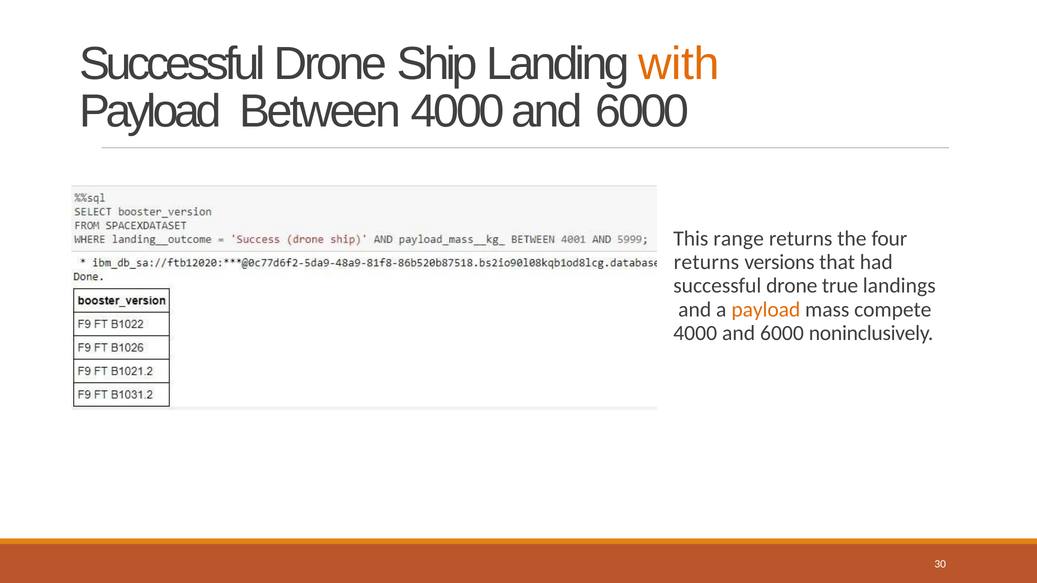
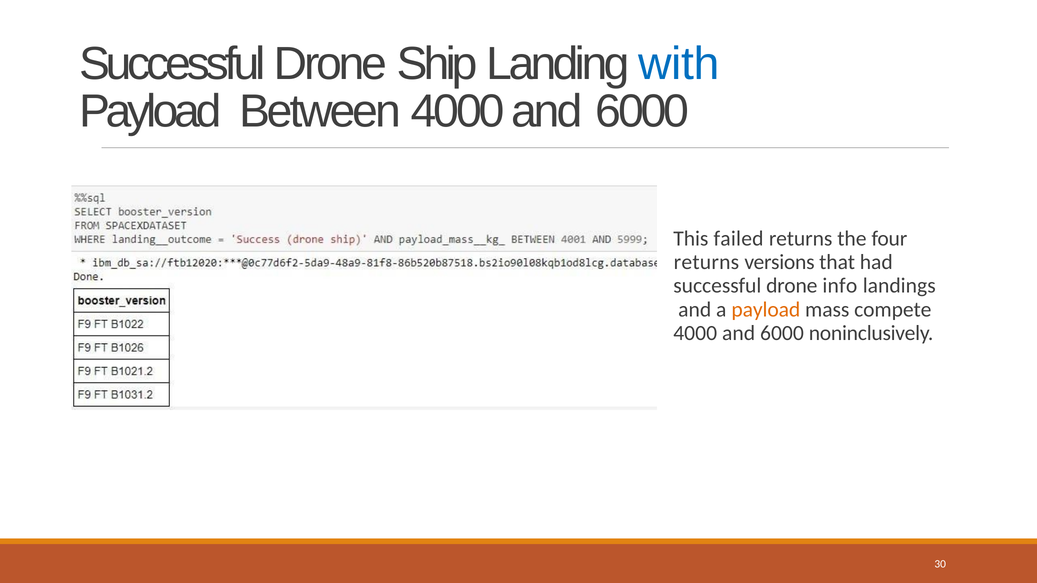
with colour: orange -> blue (679, 64)
range: range -> failed (739, 239)
true: true -> info (840, 286)
